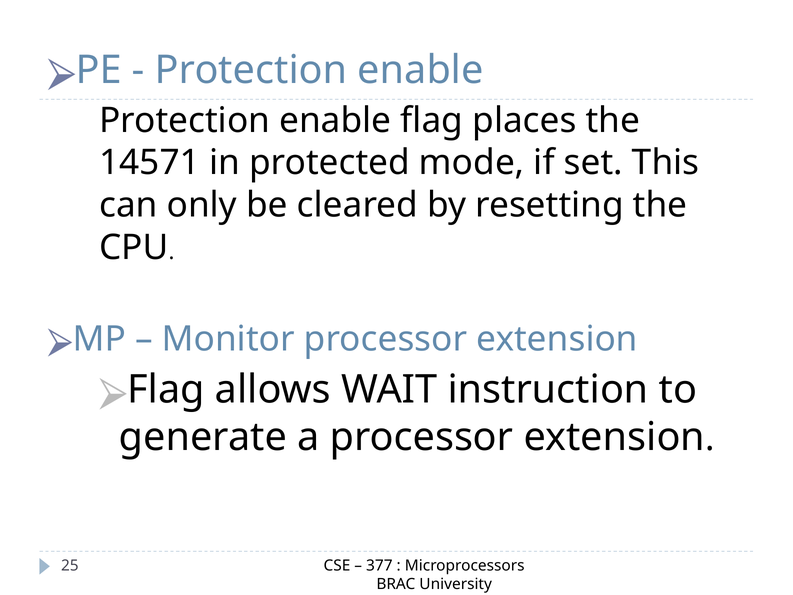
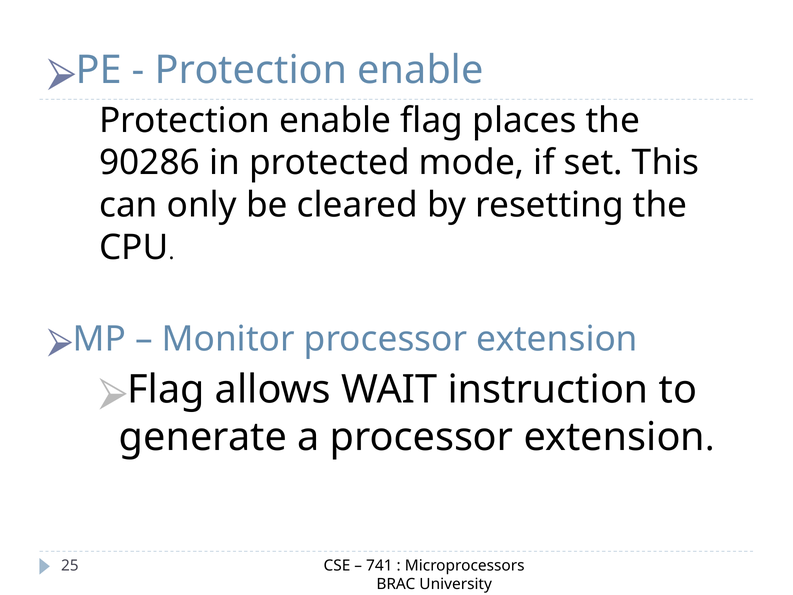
14571: 14571 -> 90286 (150, 163)
377: 377 -> 741 (379, 565)
